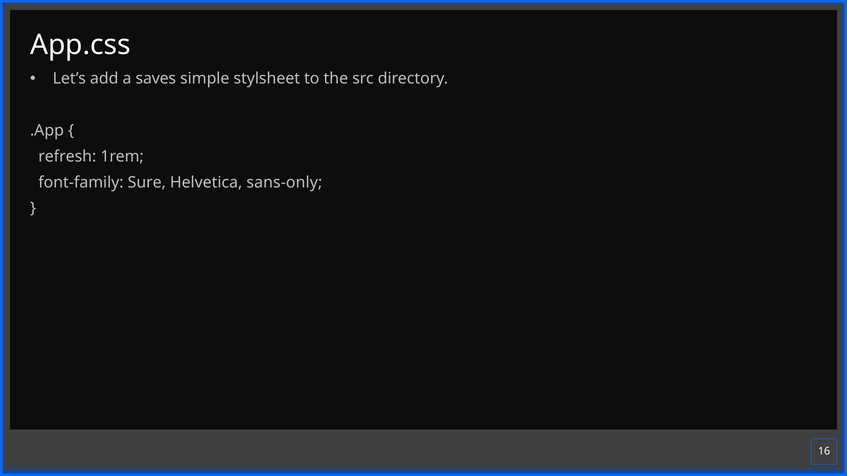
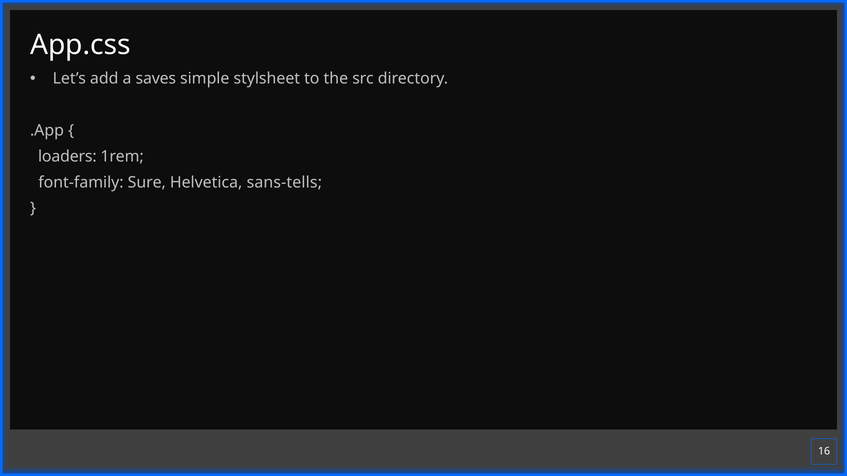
refresh: refresh -> loaders (67, 156)
sans-only: sans-only -> sans-tells (284, 182)
